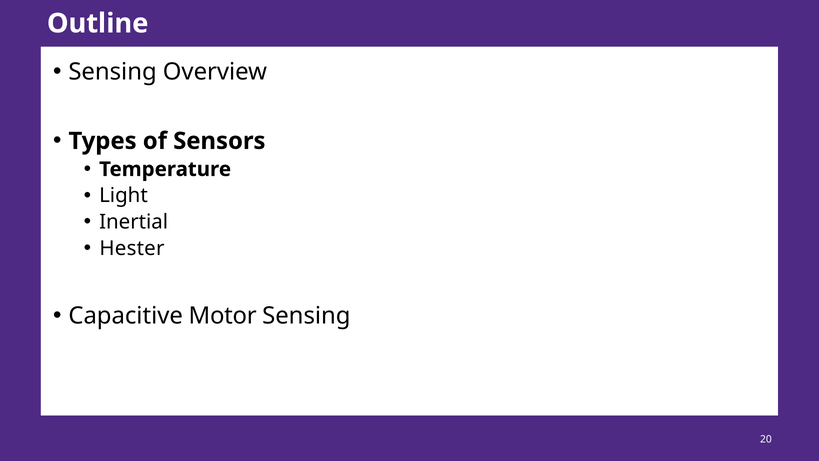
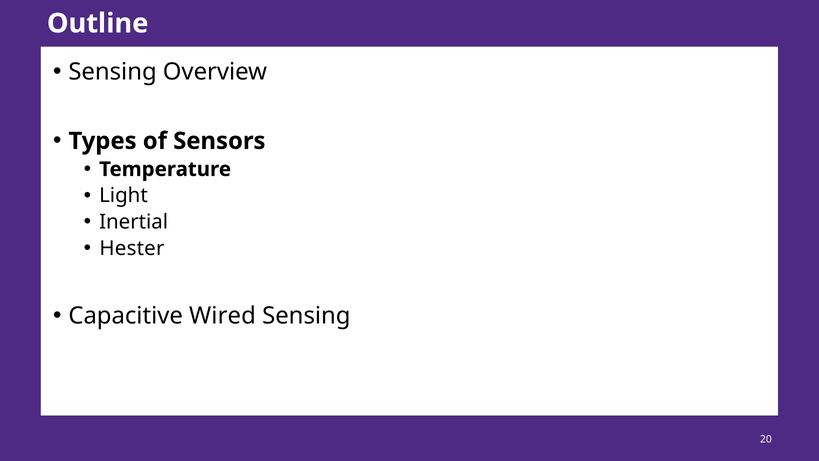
Motor: Motor -> Wired (222, 316)
